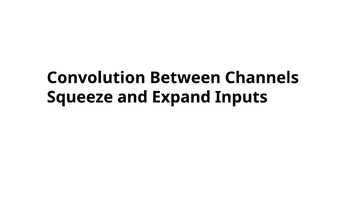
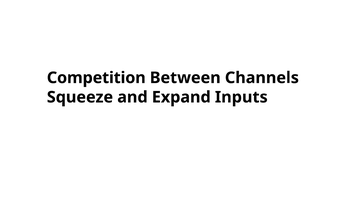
Convolution: Convolution -> Competition (96, 78)
